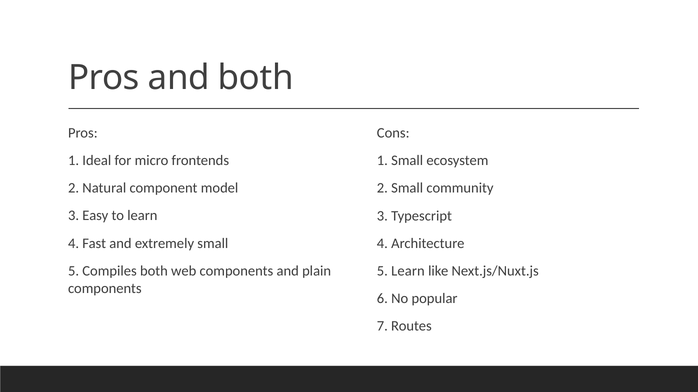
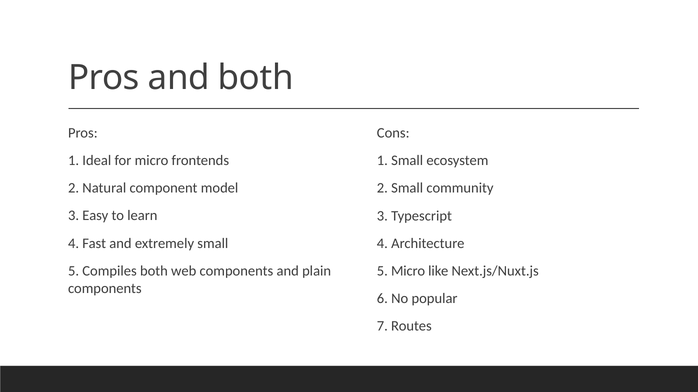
5 Learn: Learn -> Micro (408, 271)
